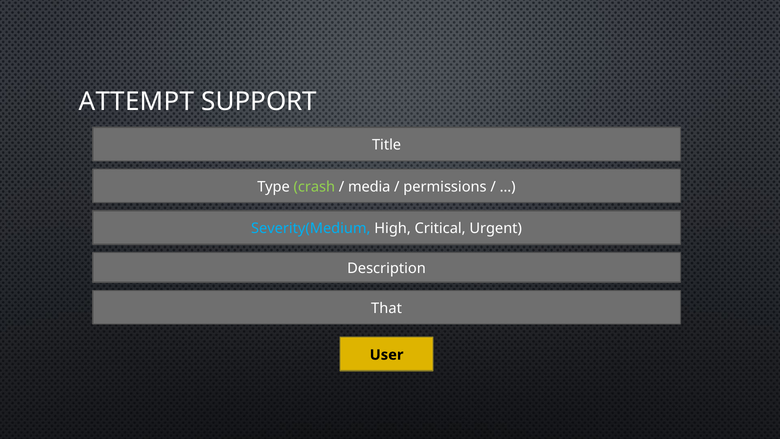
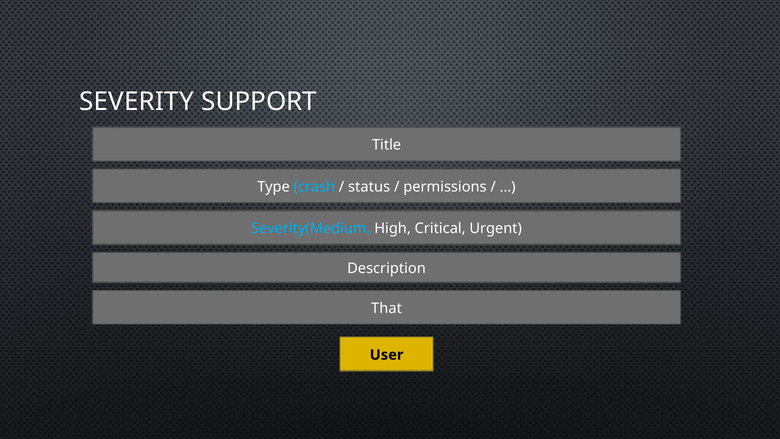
ATTEMPT: ATTEMPT -> SEVERITY (137, 102)
crash colour: light green -> light blue (314, 187)
media: media -> status (369, 187)
